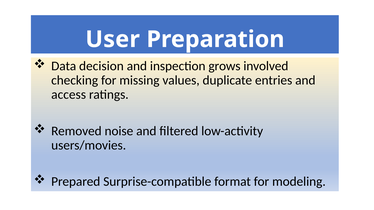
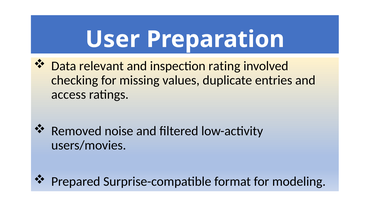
decision: decision -> relevant (101, 66)
grows: grows -> rating (224, 66)
